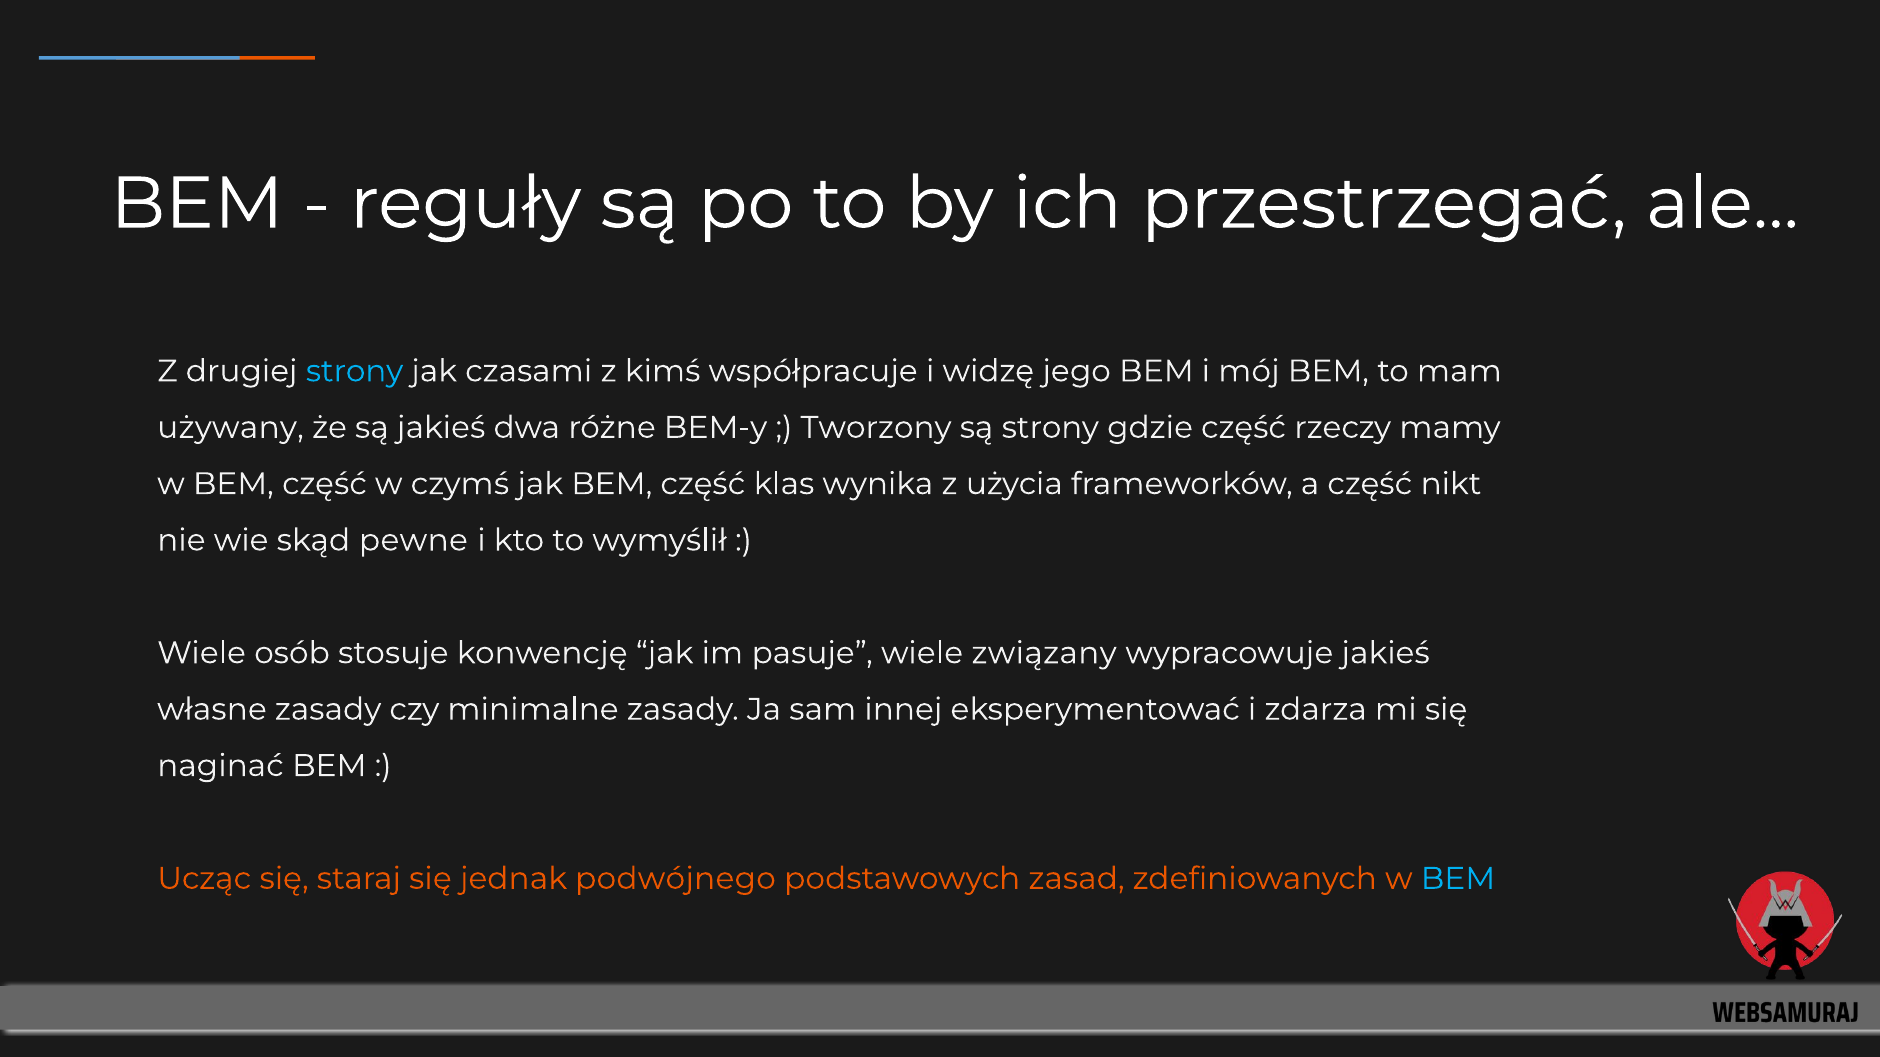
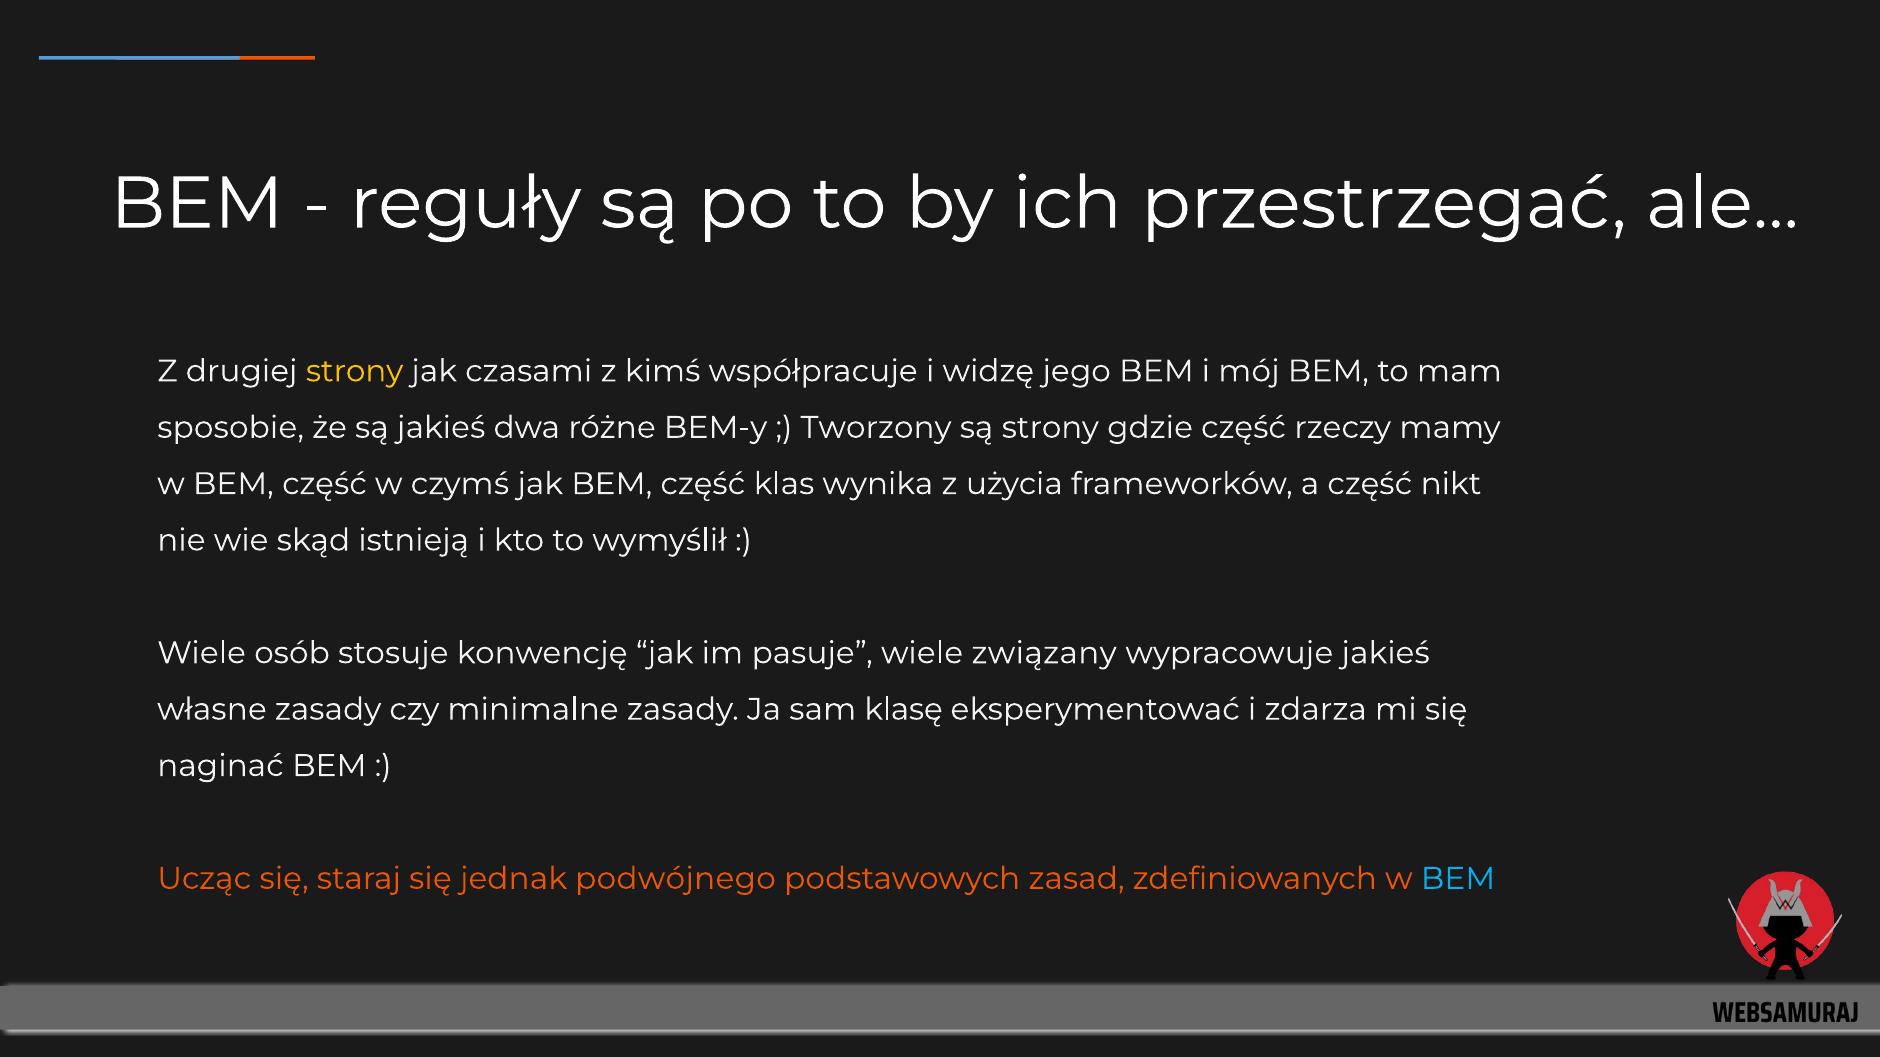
strony colour: light blue -> yellow (355, 371)
używany: używany -> sposobie (231, 428)
pewne: pewne -> istnieją (414, 540)
innej: innej -> klasę (903, 710)
